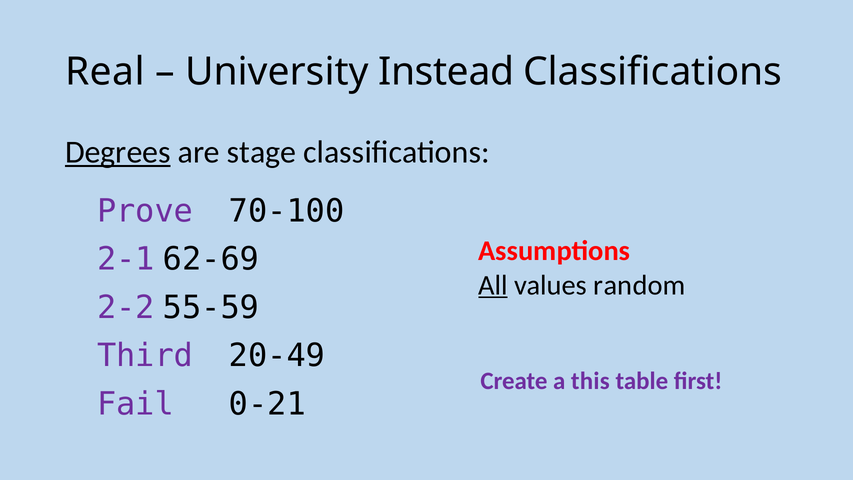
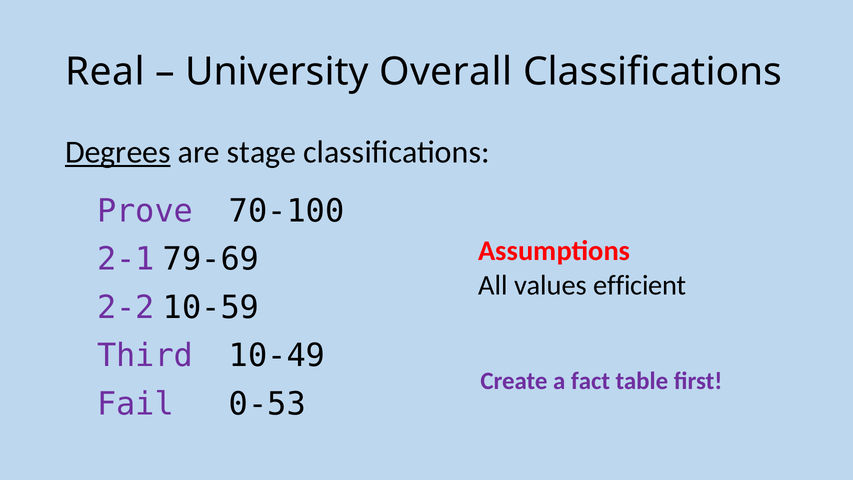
Instead: Instead -> Overall (446, 72)
62-69: 62-69 -> 79-69 (211, 259)
All underline: present -> none (493, 285)
random: random -> efficient (640, 285)
55-59: 55-59 -> 10-59 (211, 307)
20-49: 20-49 -> 10-49 (277, 356)
this: this -> fact (590, 381)
0-21: 0-21 -> 0-53 (267, 404)
